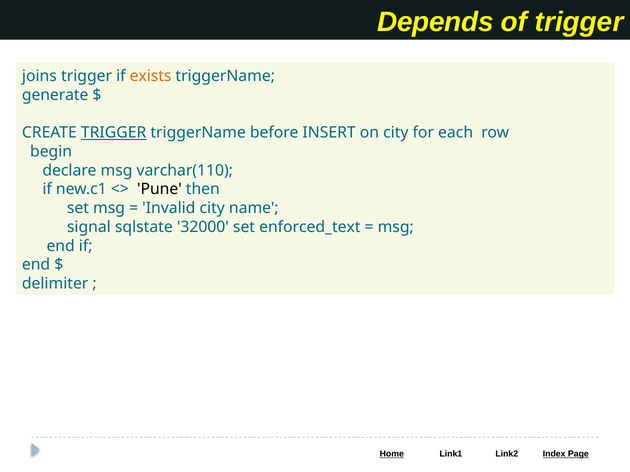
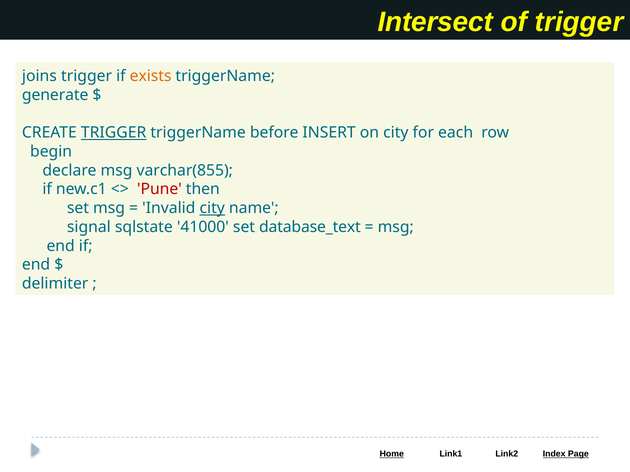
Depends: Depends -> Intersect (435, 22)
varchar(110: varchar(110 -> varchar(855 (185, 171)
Pune colour: black -> red (159, 189)
city underline: none -> present (212, 208)
32000: 32000 -> 41000 (203, 227)
enforced_text: enforced_text -> database_text (310, 227)
